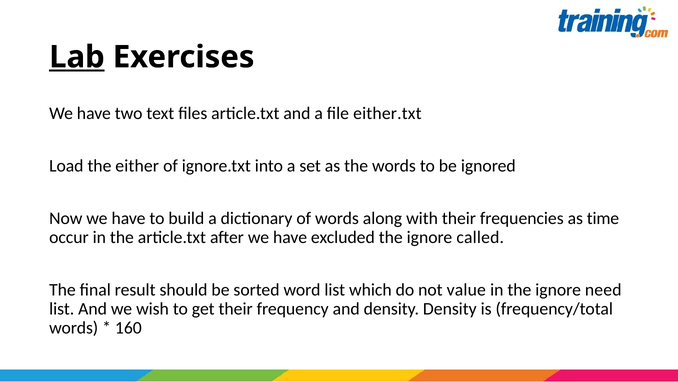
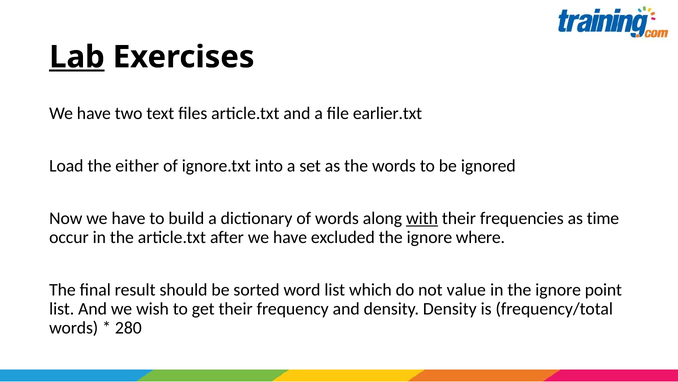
either.txt: either.txt -> earlier.txt (388, 113)
with underline: none -> present (422, 218)
called: called -> where (480, 237)
need: need -> point (603, 289)
160: 160 -> 280 (128, 327)
